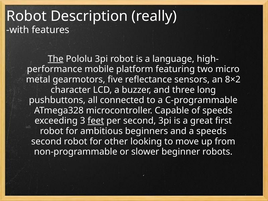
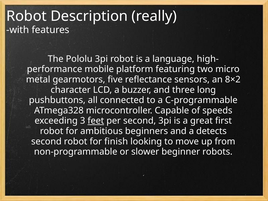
The underline: present -> none (56, 59)
a speeds: speeds -> detects (211, 131)
other: other -> finish (116, 141)
